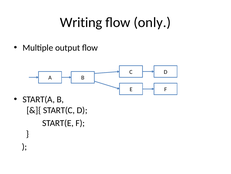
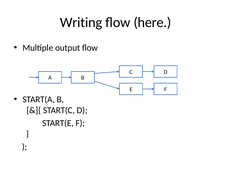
only: only -> here (152, 22)
